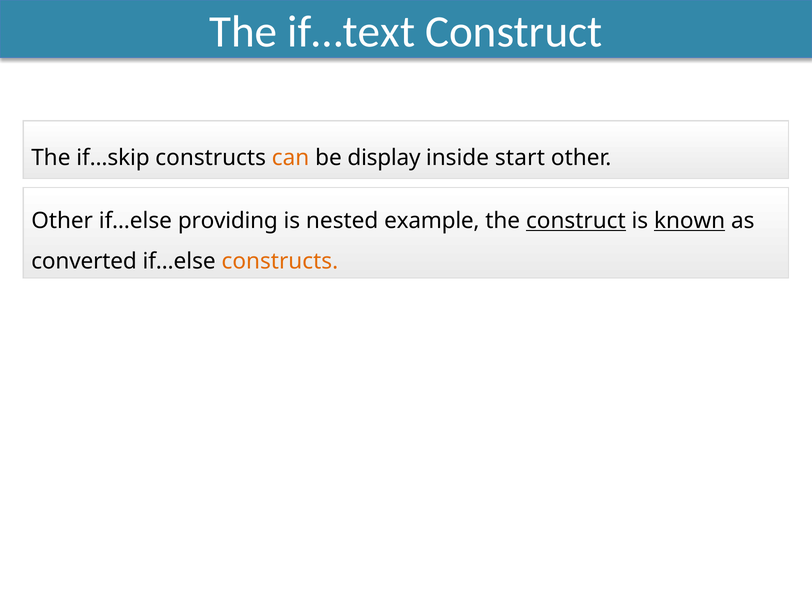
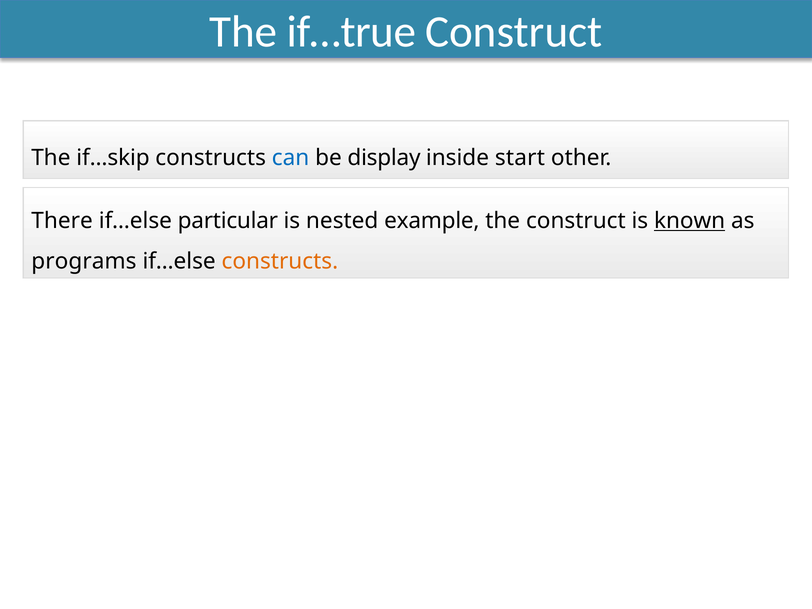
if…text: if…text -> if…true (351, 32)
can colour: orange -> blue (291, 158)
Other: Other -> There (62, 221)
providing: providing -> particular (228, 221)
construct underline: present -> none (576, 221)
converted: converted -> programs (84, 261)
